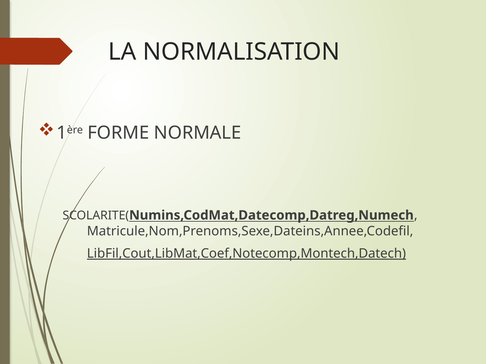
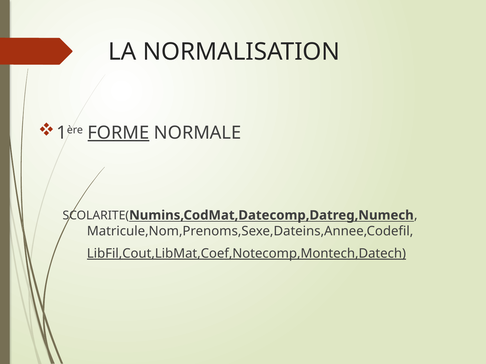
FORME underline: none -> present (118, 133)
